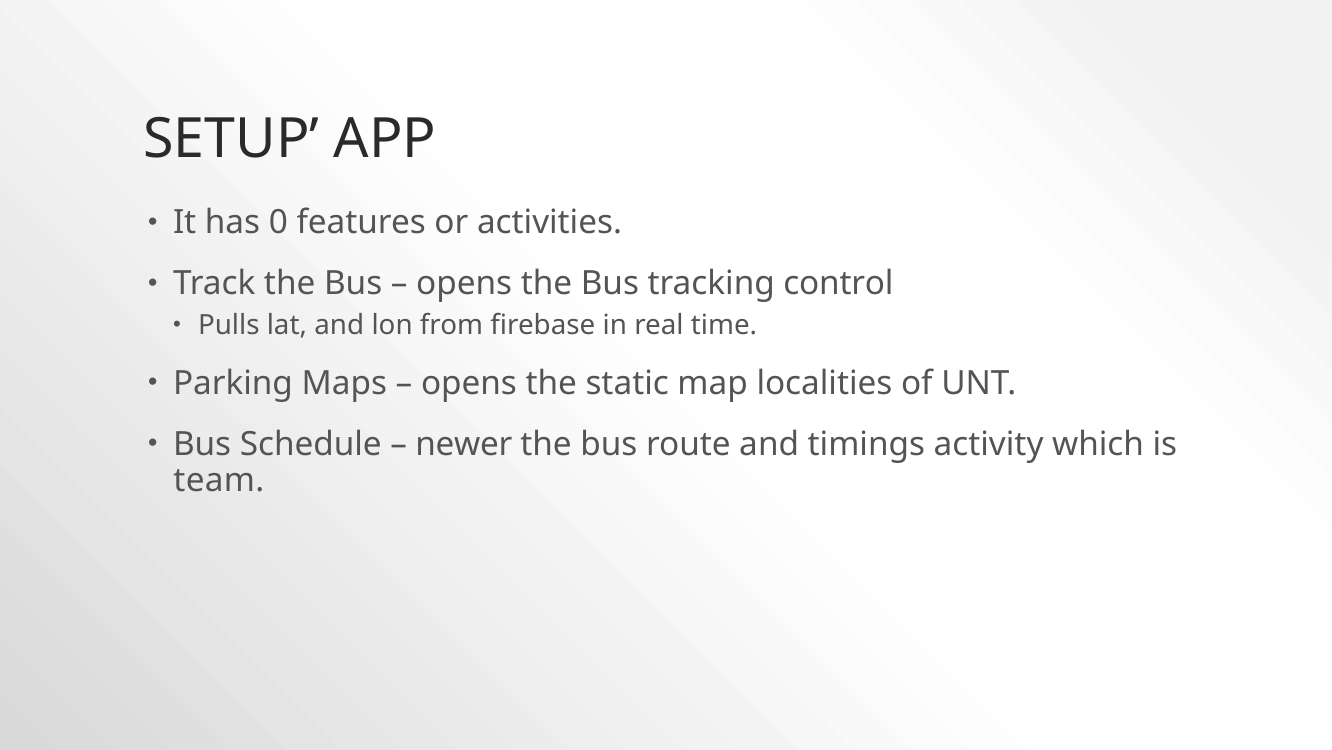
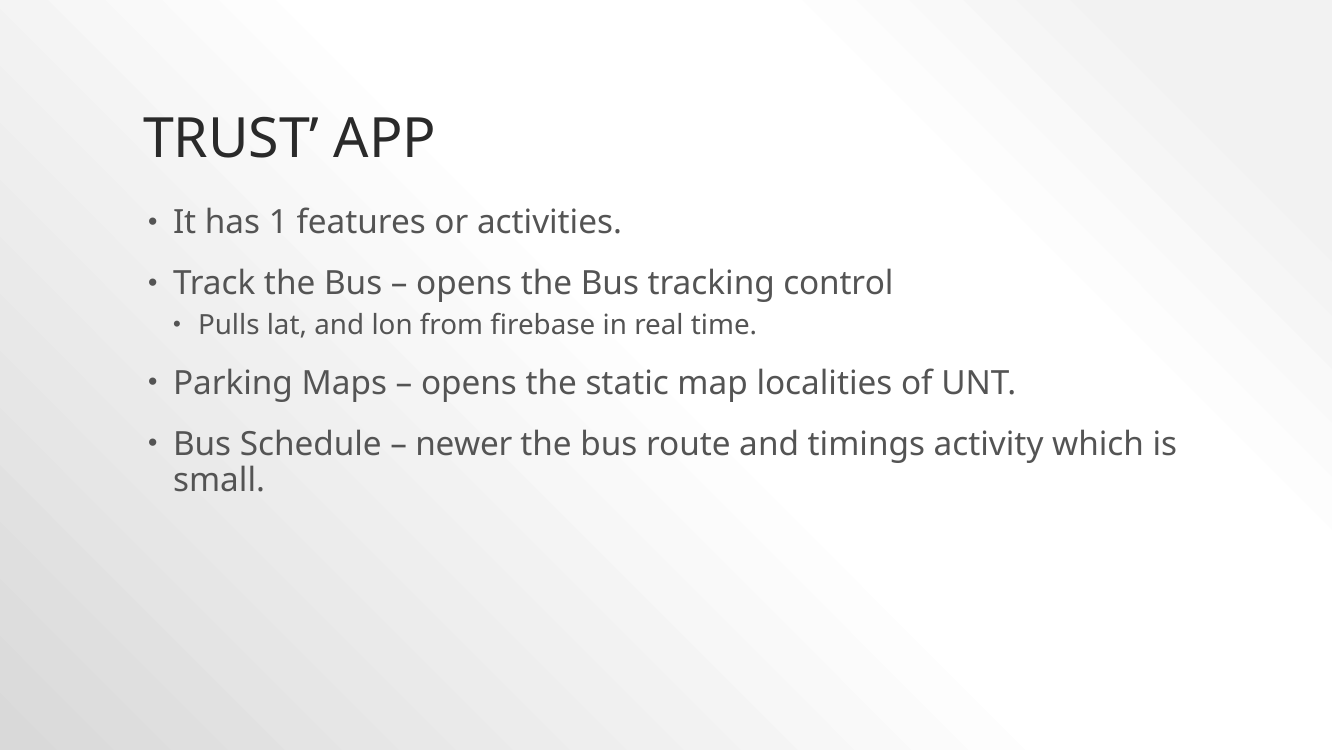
SETUP: SETUP -> TRUST (231, 140)
0: 0 -> 1 (278, 223)
team: team -> small (219, 480)
